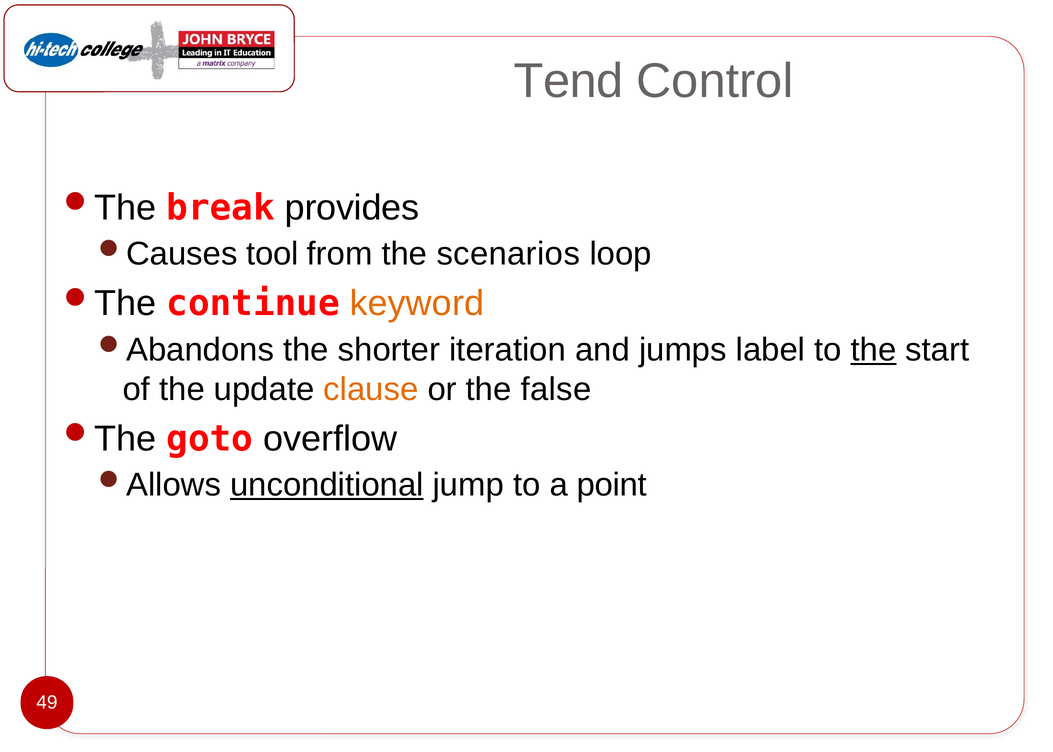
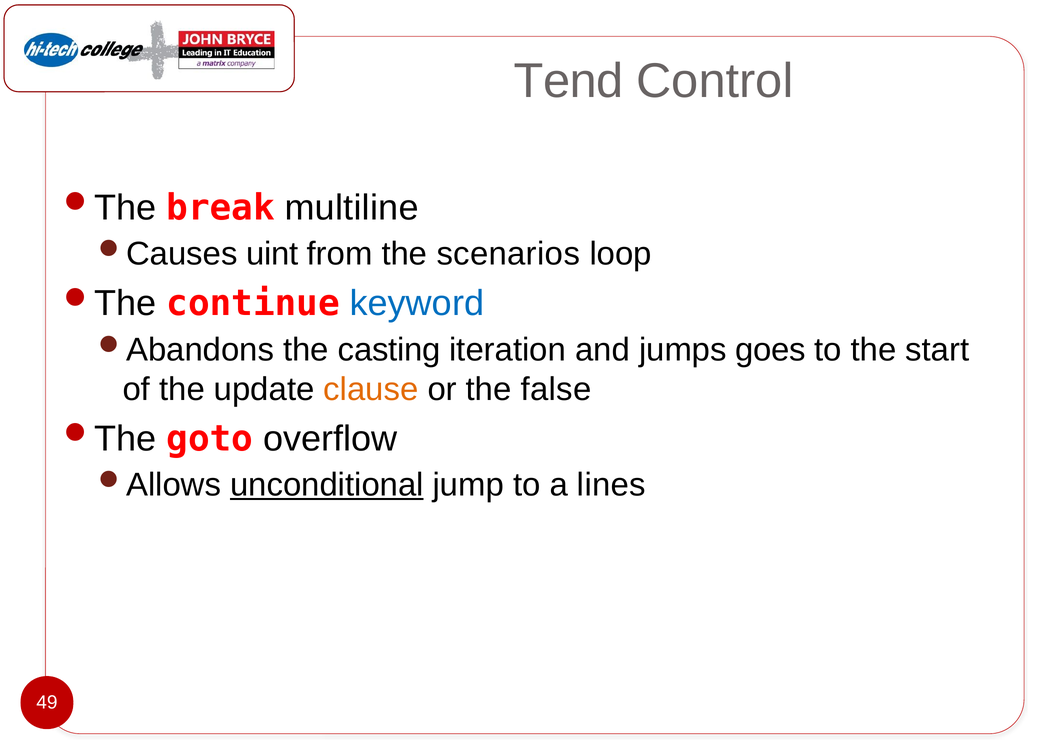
provides: provides -> multiline (352, 208)
tool: tool -> uint (272, 254)
keyword colour: orange -> blue (417, 304)
shorter: shorter -> casting (389, 350)
label: label -> goes (771, 350)
the underline: present -> none (873, 350)
point: point -> lines (611, 485)
